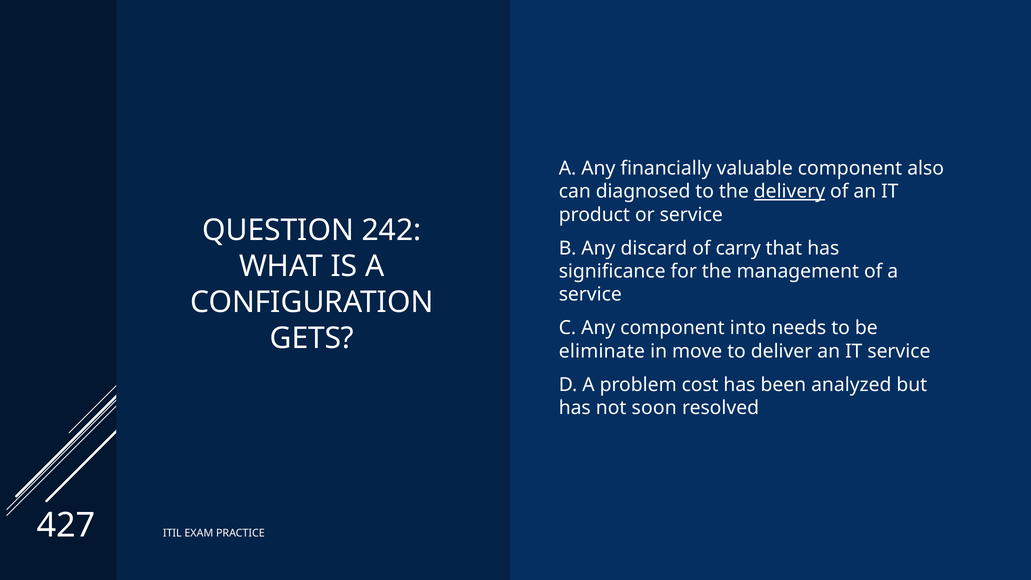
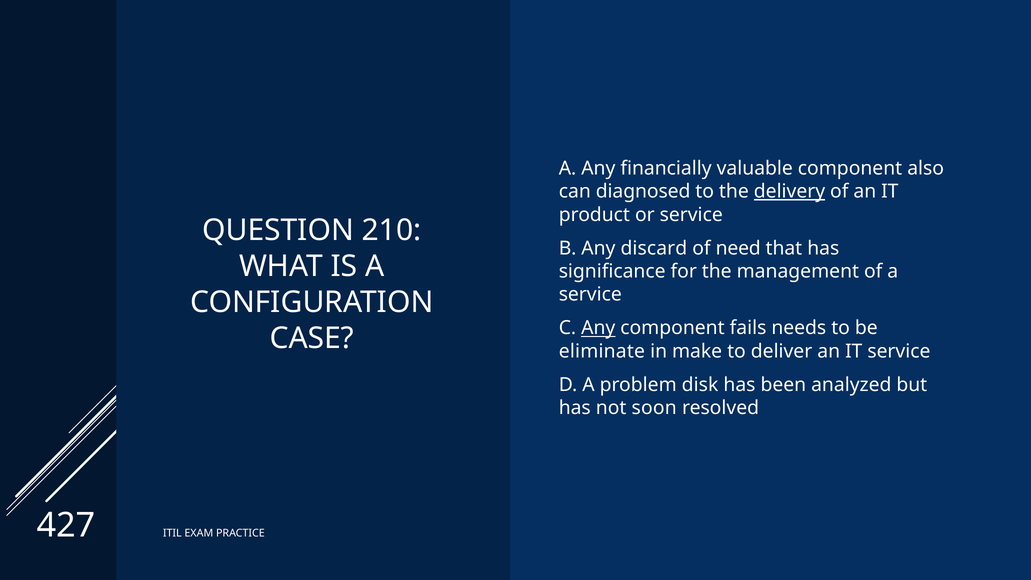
242: 242 -> 210 (391, 230)
carry: carry -> need (738, 248)
Any underline: none -> present (598, 328)
into: into -> fails (748, 328)
GETS: GETS -> CASE (312, 339)
move: move -> make (697, 351)
cost: cost -> disk (700, 385)
